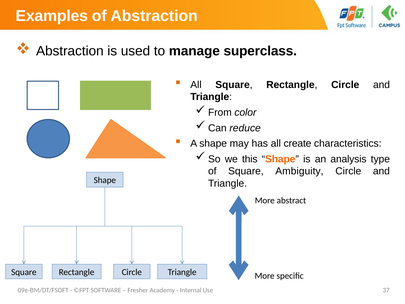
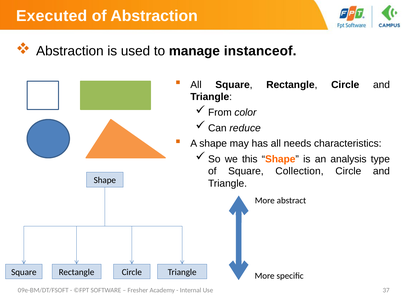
Examples: Examples -> Executed (52, 16)
superclass: superclass -> instanceof (260, 51)
create: create -> needs (297, 143)
Ambiguity: Ambiguity -> Collection (299, 171)
